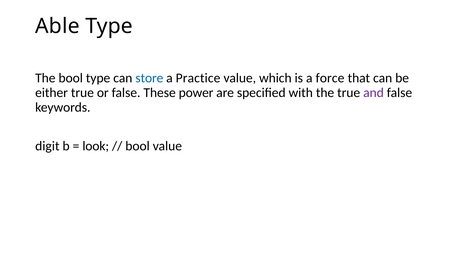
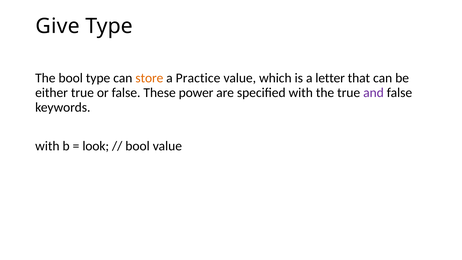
Able: Able -> Give (58, 26)
store colour: blue -> orange (149, 78)
force: force -> letter (330, 78)
digit: digit -> with (47, 146)
